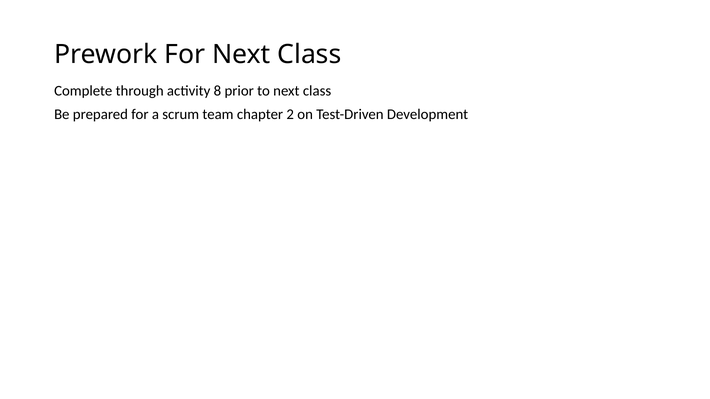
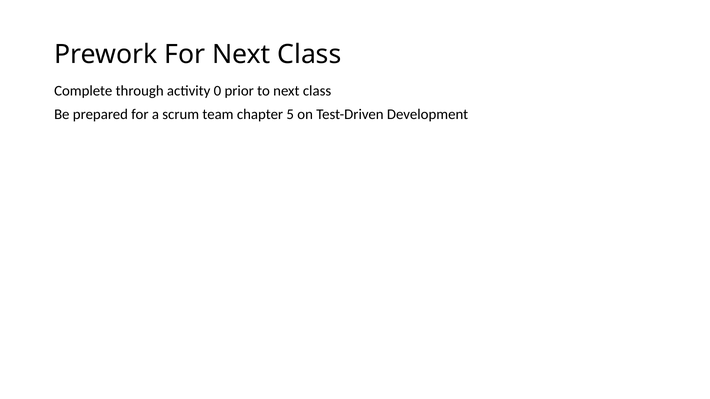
8: 8 -> 0 (217, 91)
2: 2 -> 5 (290, 115)
